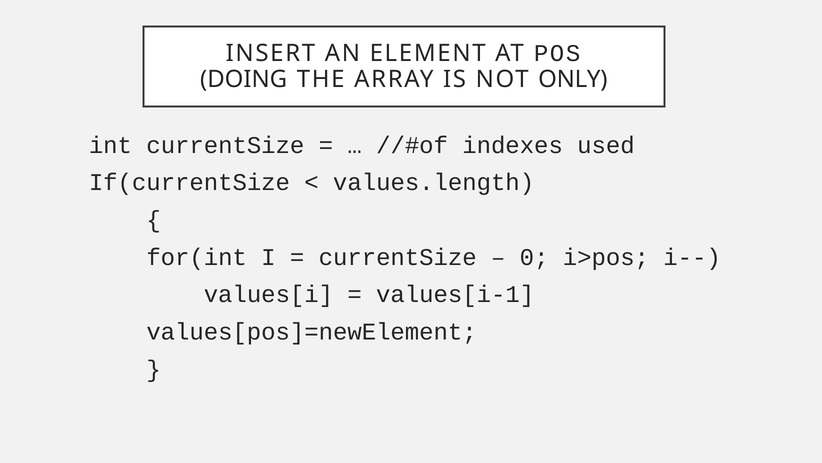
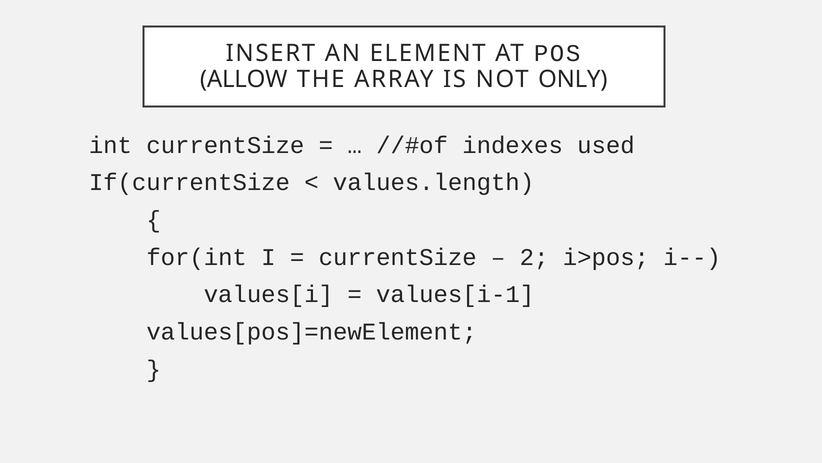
DOING: DOING -> ALLOW (244, 79)
0: 0 -> 2 (534, 257)
